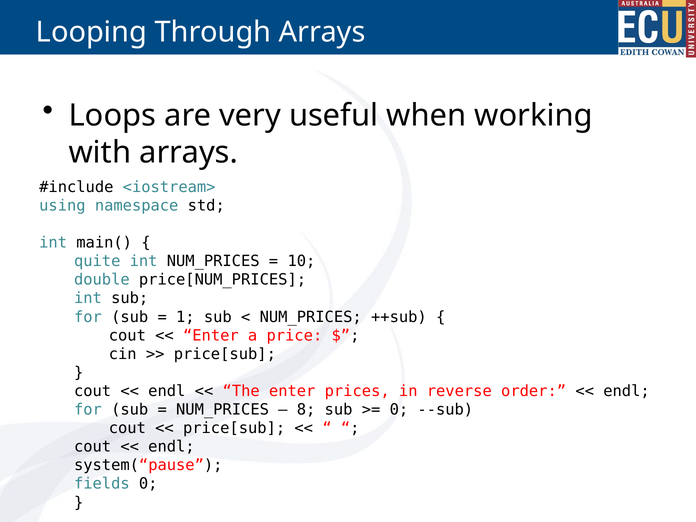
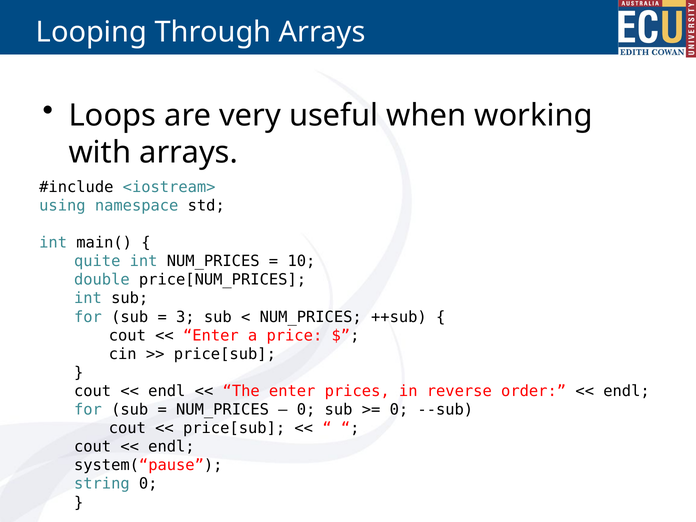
1: 1 -> 3 (185, 317)
8: 8 -> 0 (306, 410)
fields: fields -> string (102, 484)
